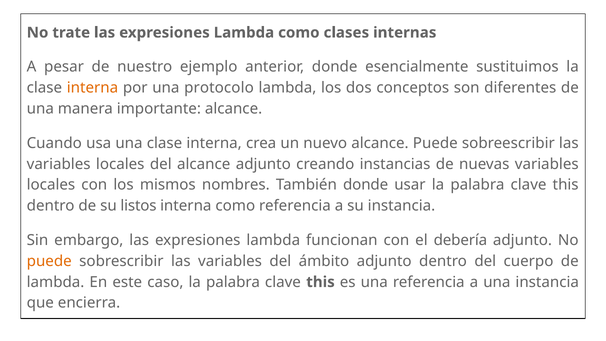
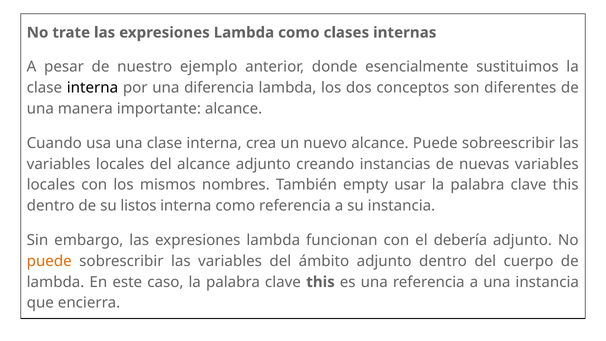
interna colour: orange -> black (93, 88)
protocolo: protocolo -> diferencia (219, 88)
También donde: donde -> empty (366, 185)
